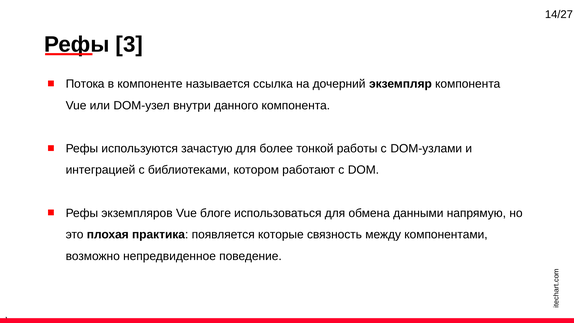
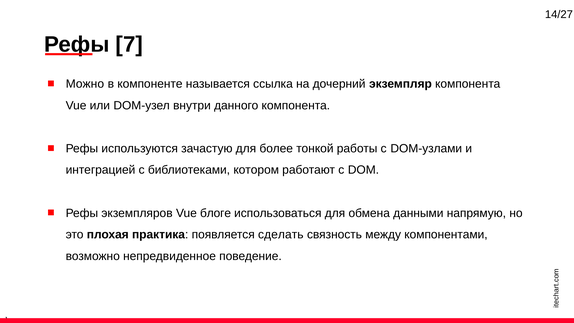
3: 3 -> 7 (129, 45)
Потока: Потока -> Можно (85, 84)
которые: которые -> сделать (281, 235)
